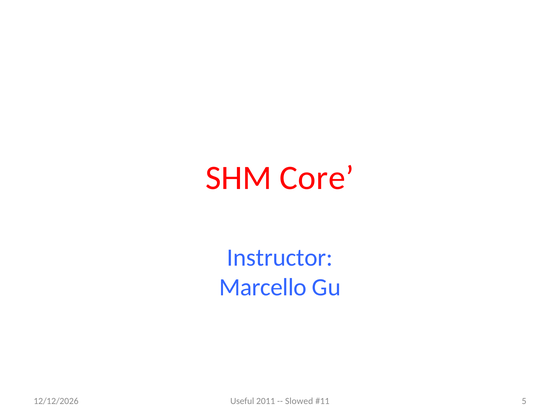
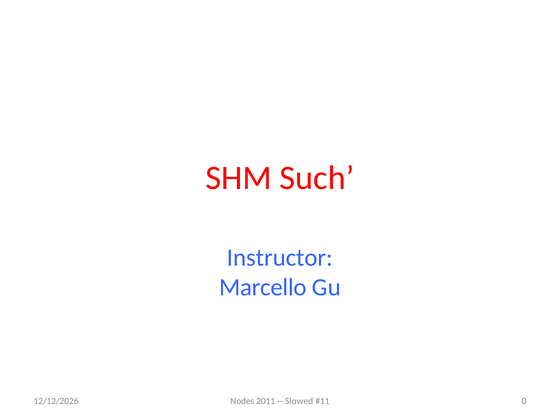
Core: Core -> Such (317, 178)
Useful: Useful -> Nodes (242, 401)
5: 5 -> 0 (524, 401)
